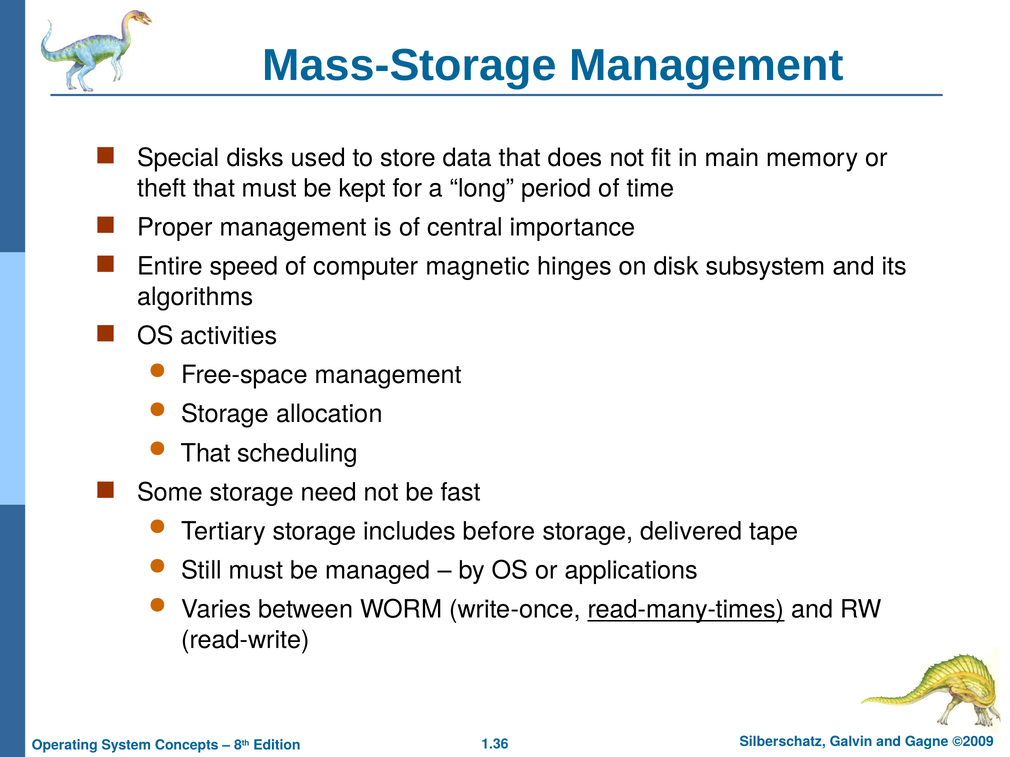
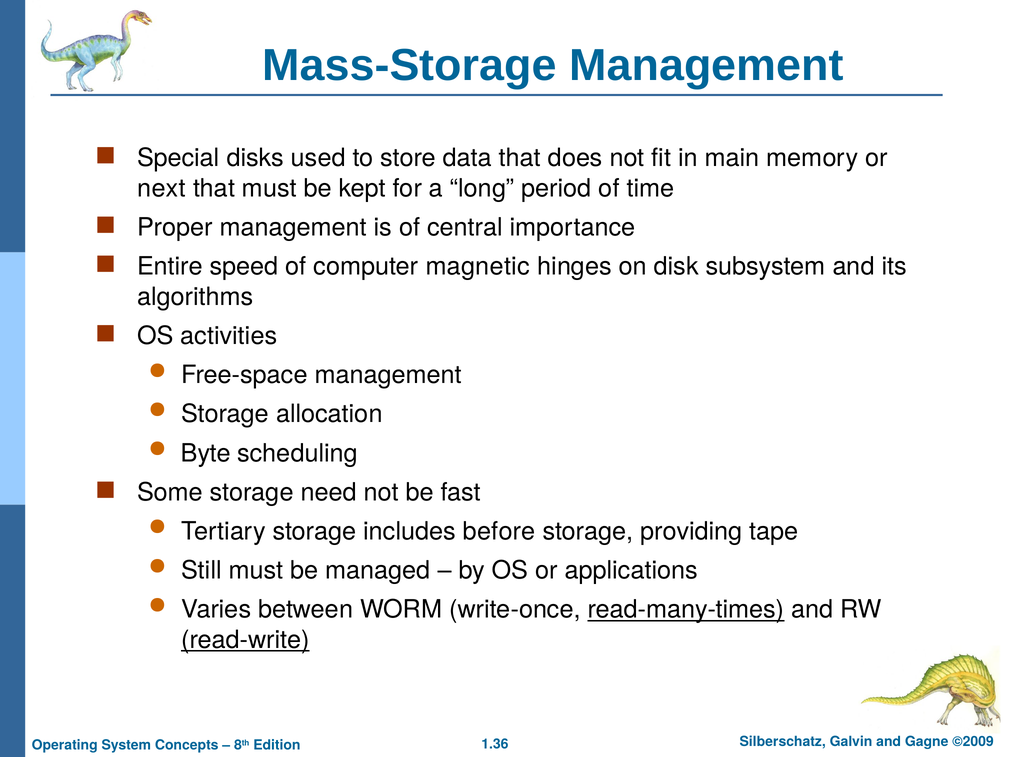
theft: theft -> next (161, 188)
That: That -> Byte (206, 454)
delivered: delivered -> providing (691, 532)
read-write underline: none -> present (245, 640)
